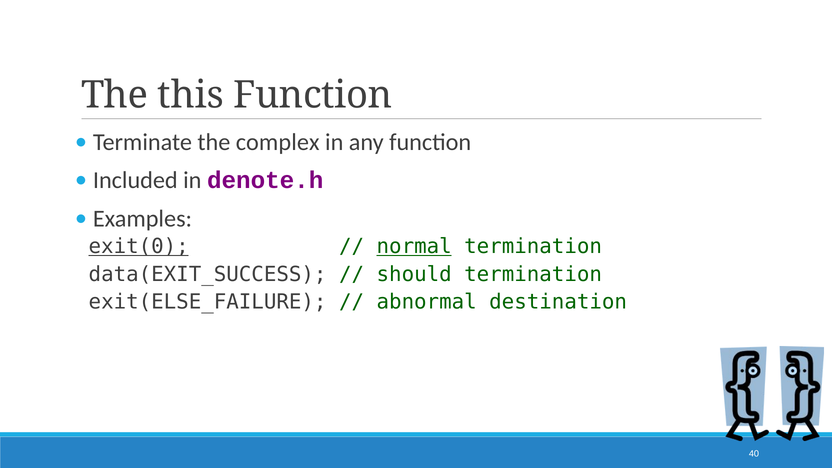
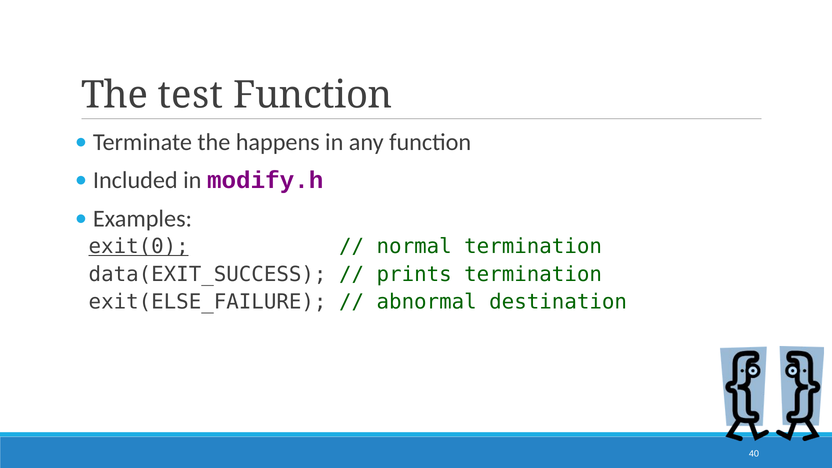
this: this -> test (190, 95)
complex: complex -> happens (278, 142)
denote.h: denote.h -> modify.h (265, 180)
normal underline: present -> none (414, 247)
should: should -> prints (414, 274)
